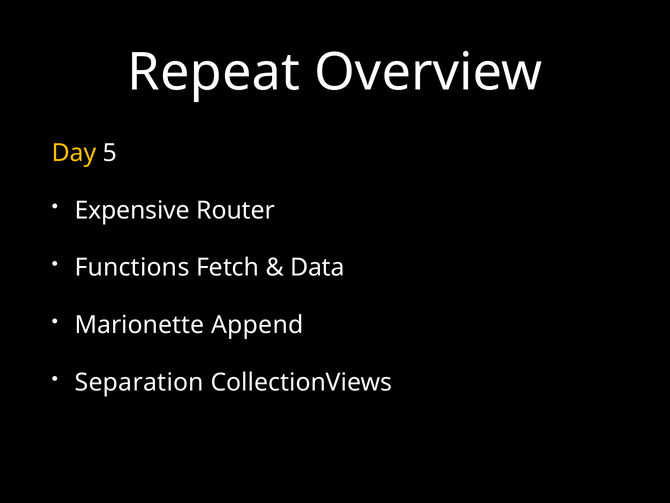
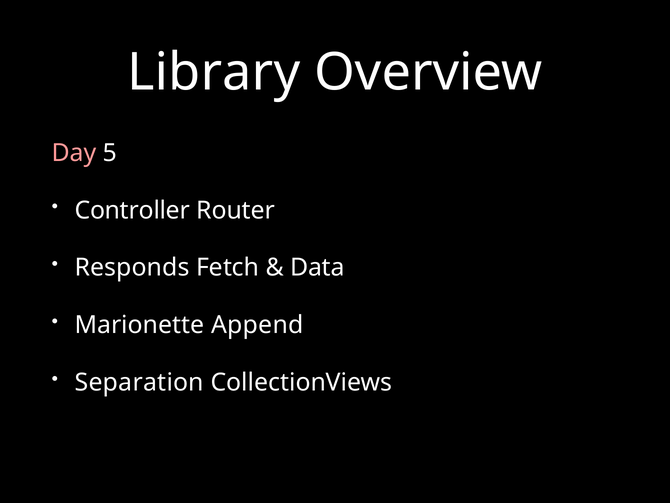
Repeat: Repeat -> Library (214, 72)
Day colour: yellow -> pink (74, 153)
Expensive: Expensive -> Controller (132, 210)
Functions: Functions -> Responds (132, 267)
